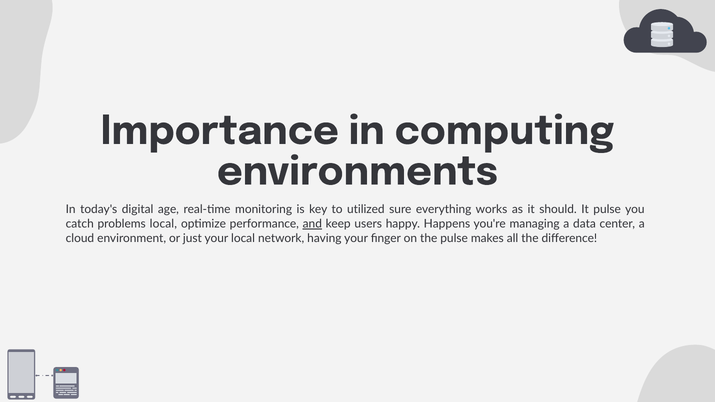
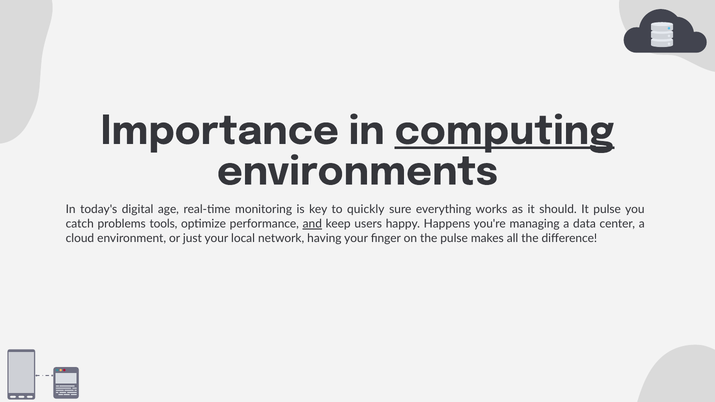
computing underline: none -> present (505, 131)
utilized: utilized -> quickly (366, 210)
problems local: local -> tools (163, 224)
